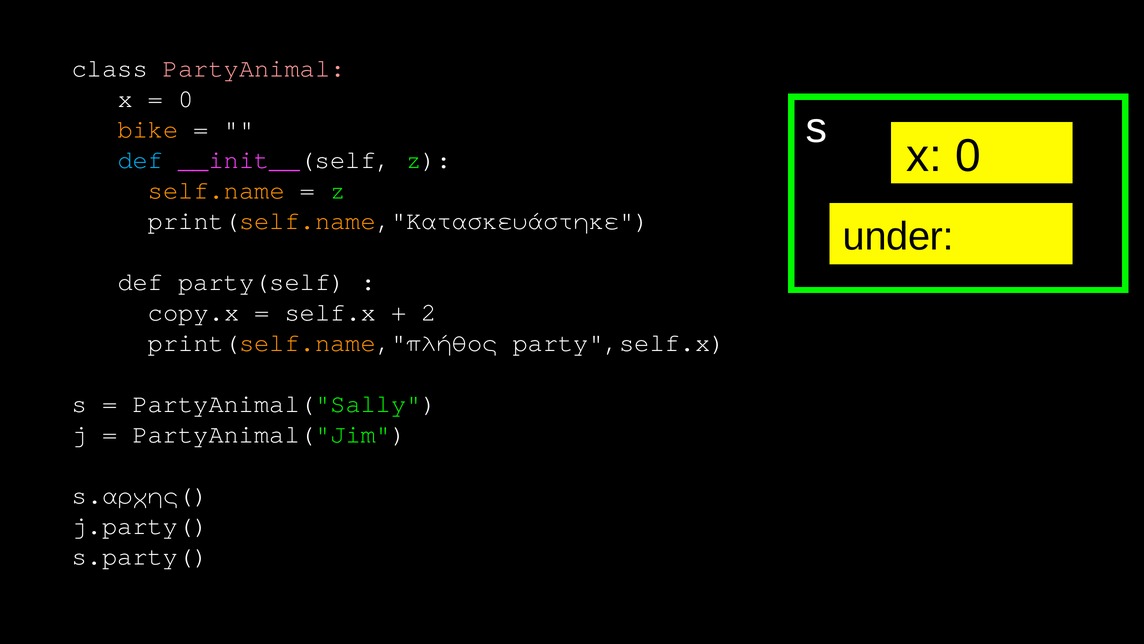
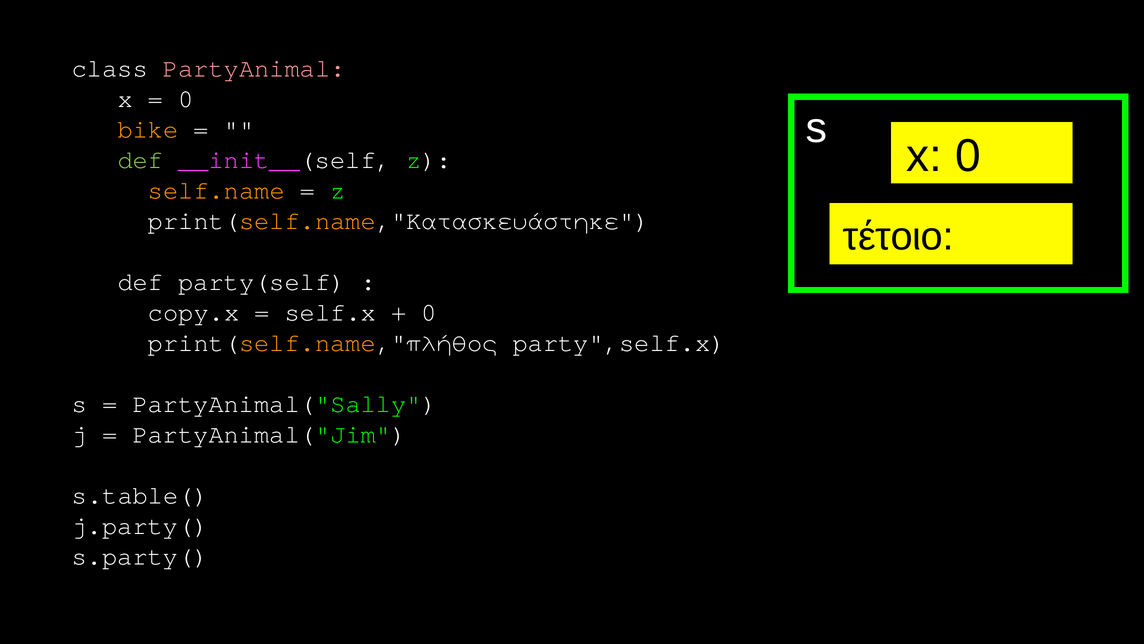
def colour: light blue -> light green (140, 160)
under: under -> τέτοιο (898, 236)
2: 2 -> 0 (429, 312)
s.αρχής(: s.αρχής( -> s.table( (140, 495)
